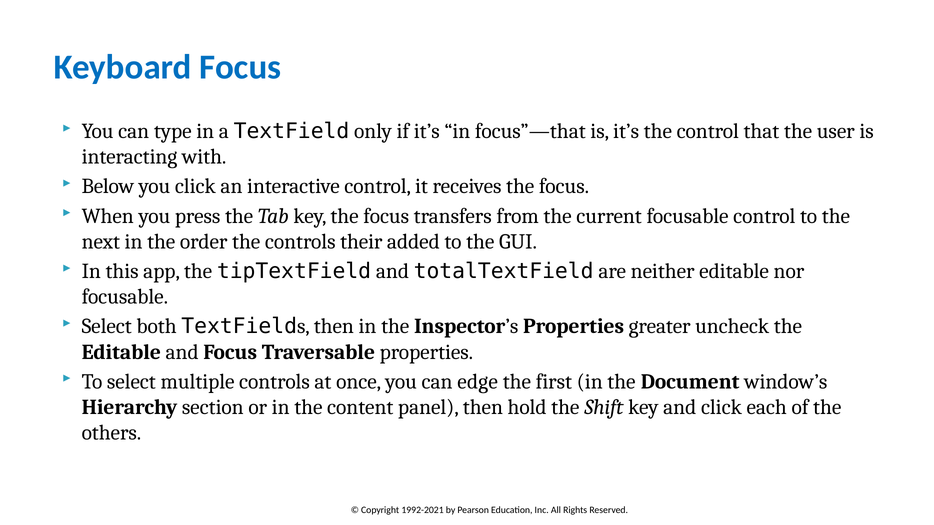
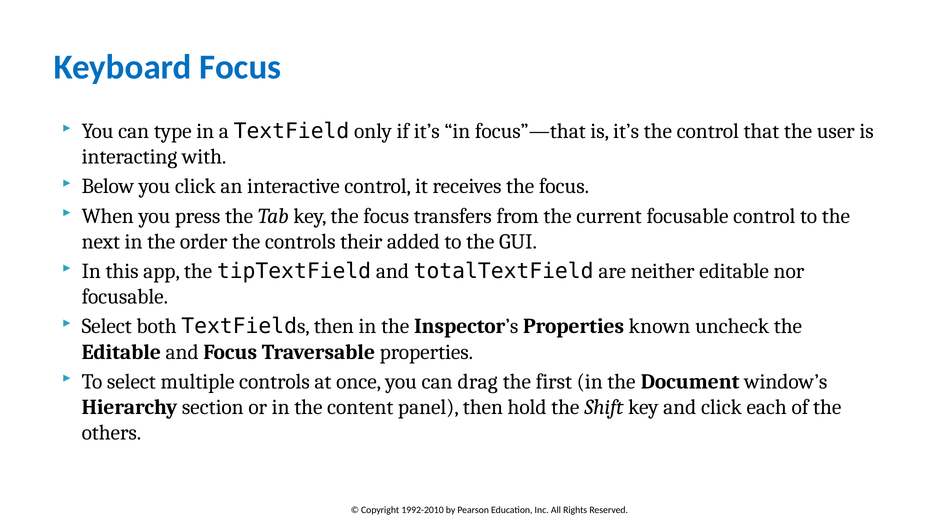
greater: greater -> known (659, 327)
edge: edge -> drag (478, 382)
1992-2021: 1992-2021 -> 1992-2010 (423, 510)
